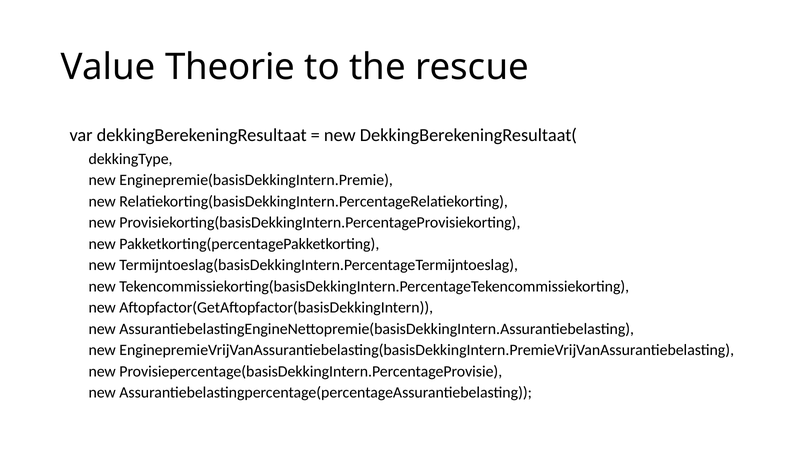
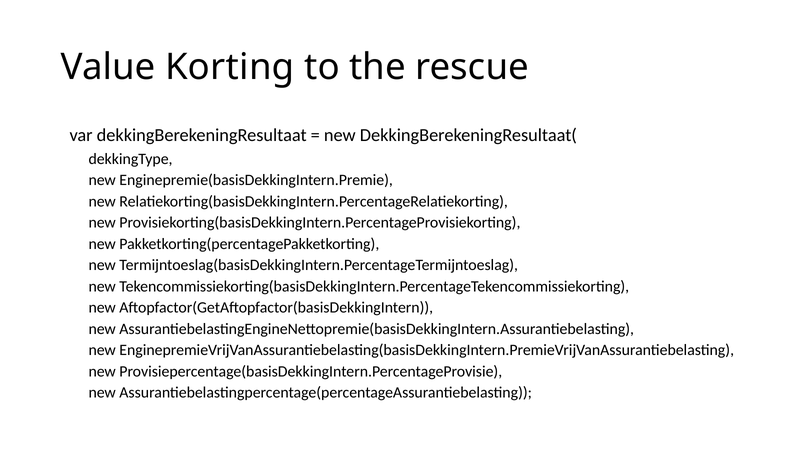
Theorie: Theorie -> Korting (230, 67)
